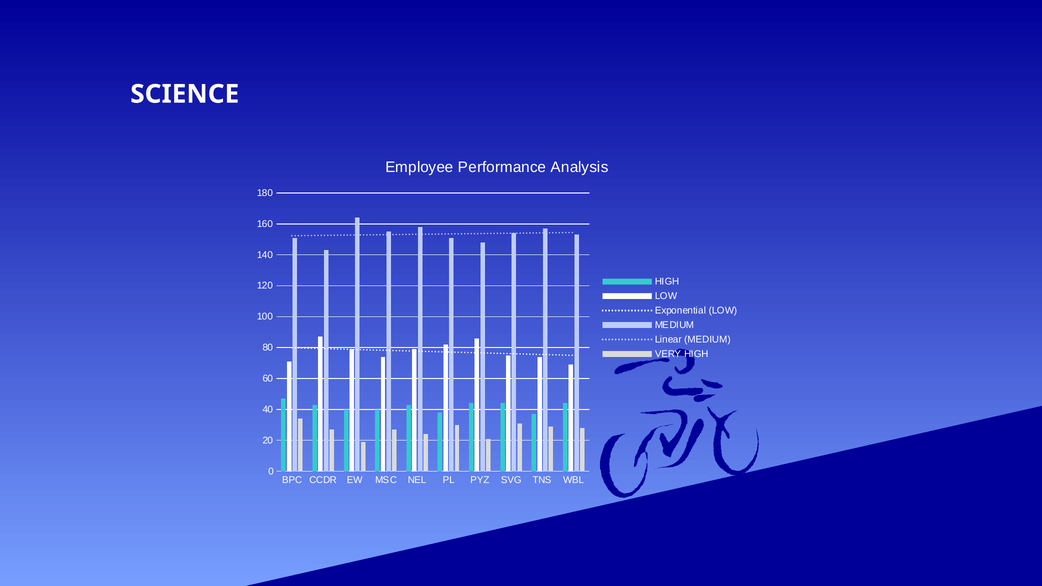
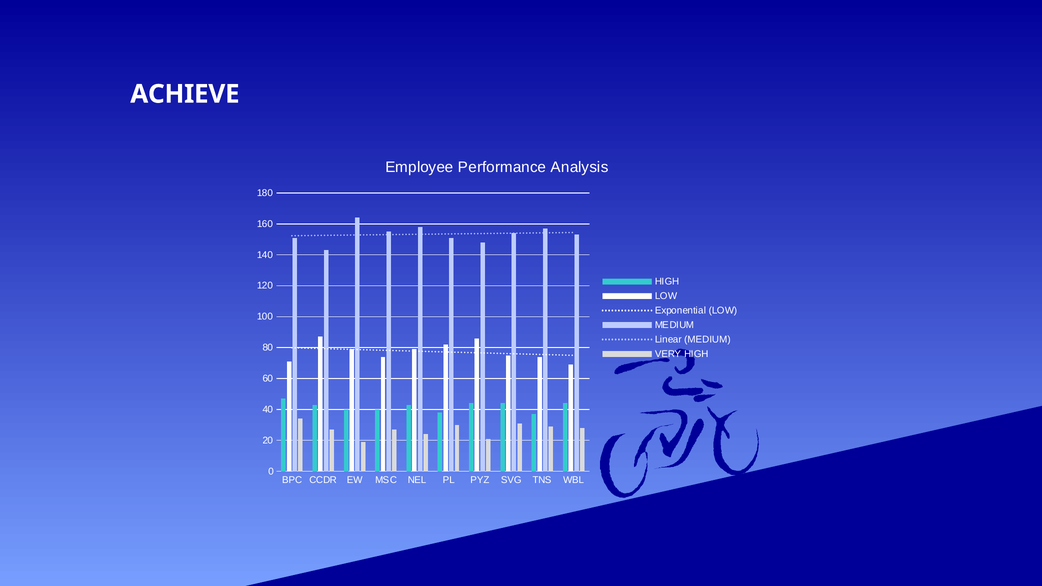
SCIENCE: SCIENCE -> ACHIEVE (185, 94)
